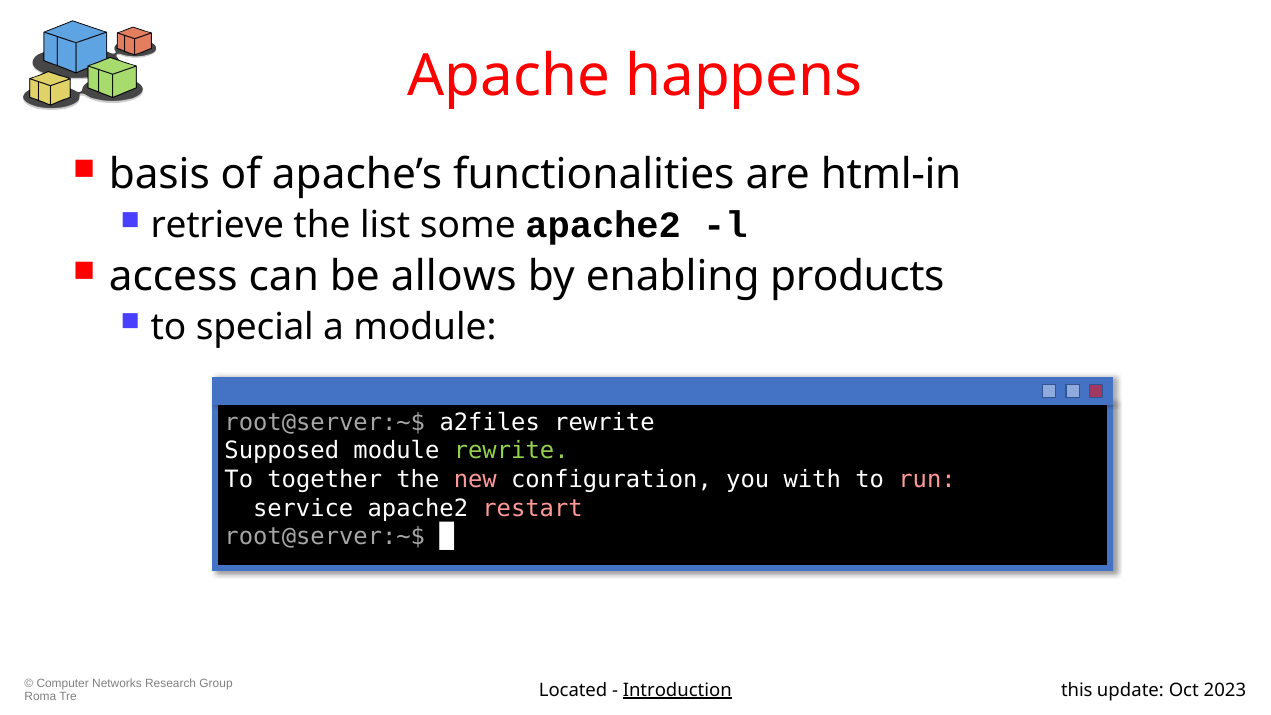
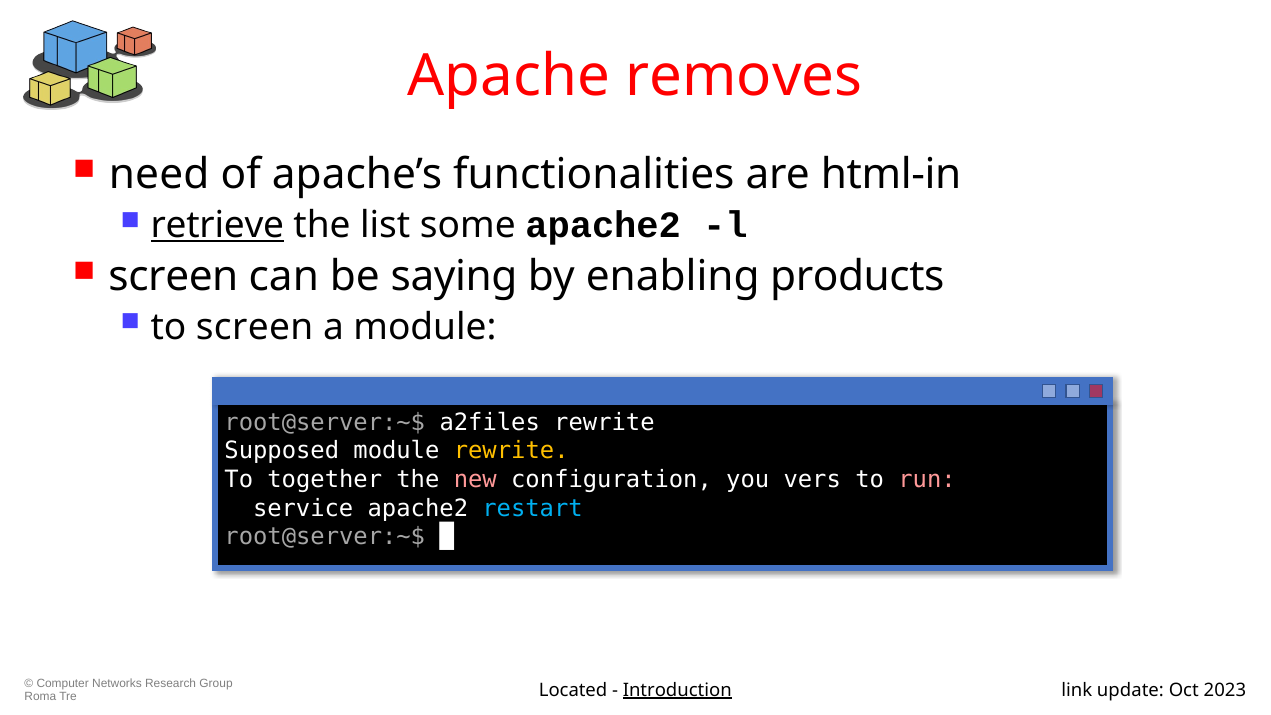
happens: happens -> removes (744, 76)
basis: basis -> need (159, 175)
retrieve underline: none -> present (217, 225)
access: access -> screen (173, 276)
allows: allows -> saying (454, 276)
to special: special -> screen (255, 327)
rewrite colour: light green -> yellow (511, 451)
with: with -> vers (812, 479)
restart colour: pink -> light blue (533, 508)
this: this -> link (1077, 690)
